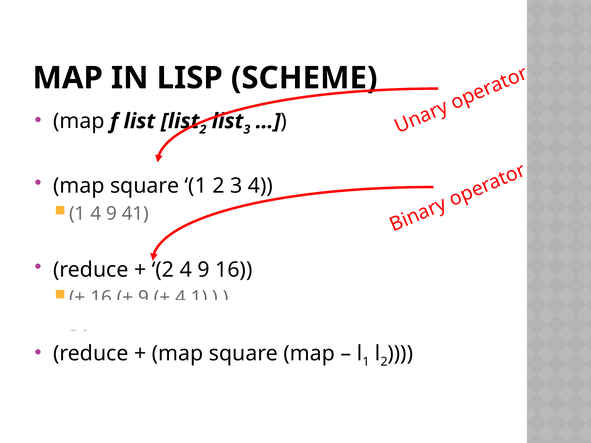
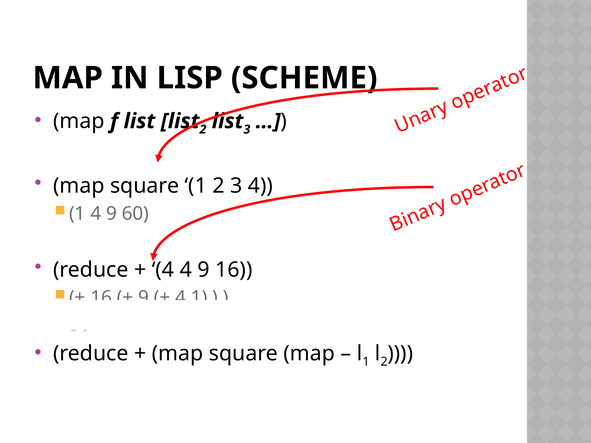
41: 41 -> 60 (135, 214)
2: 2 -> 4 (163, 270)
